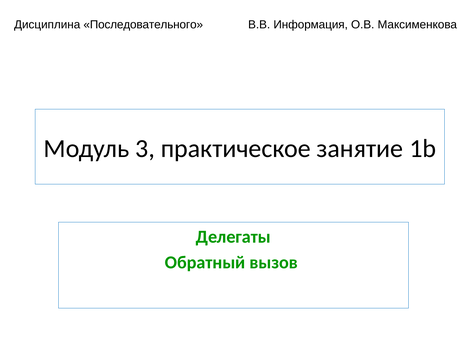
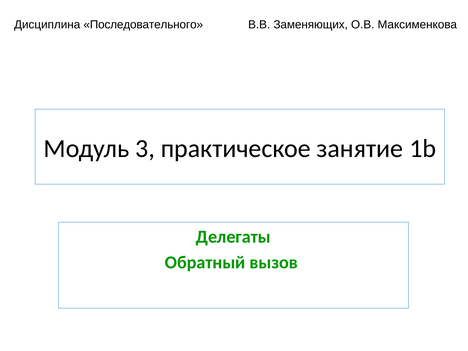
Информация: Информация -> Заменяющих (311, 25)
